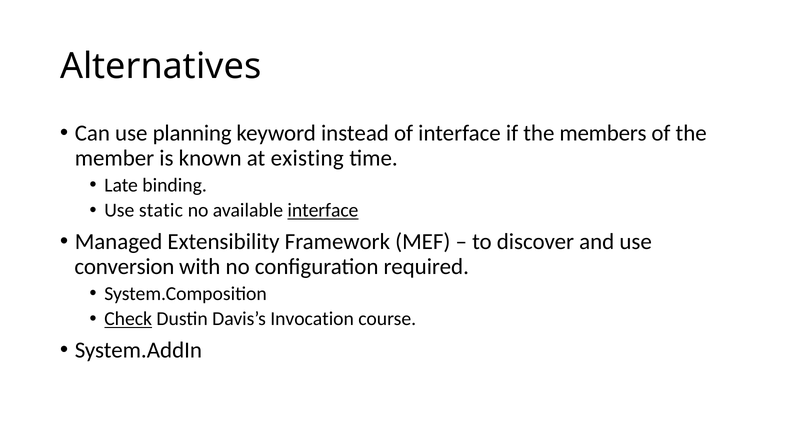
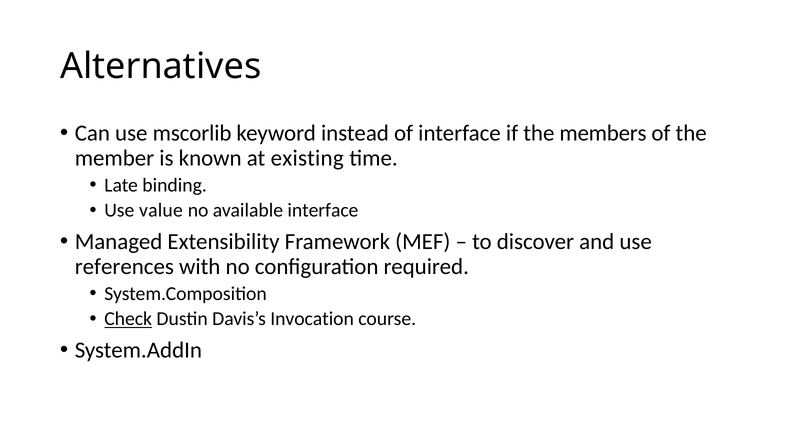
planning: planning -> mscorlib (192, 133)
static: static -> value (161, 210)
interface underline: present -> none (323, 210)
conversion: conversion -> references (124, 266)
